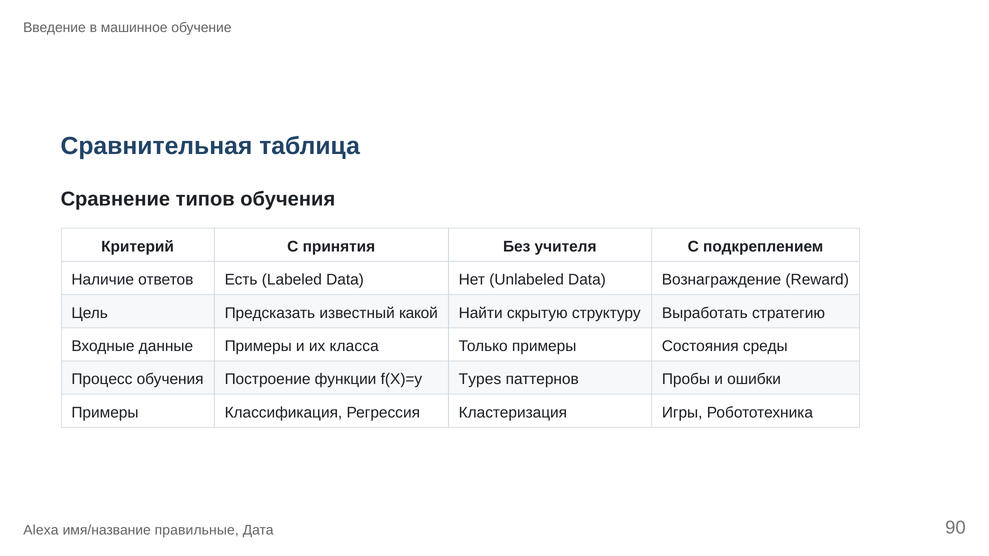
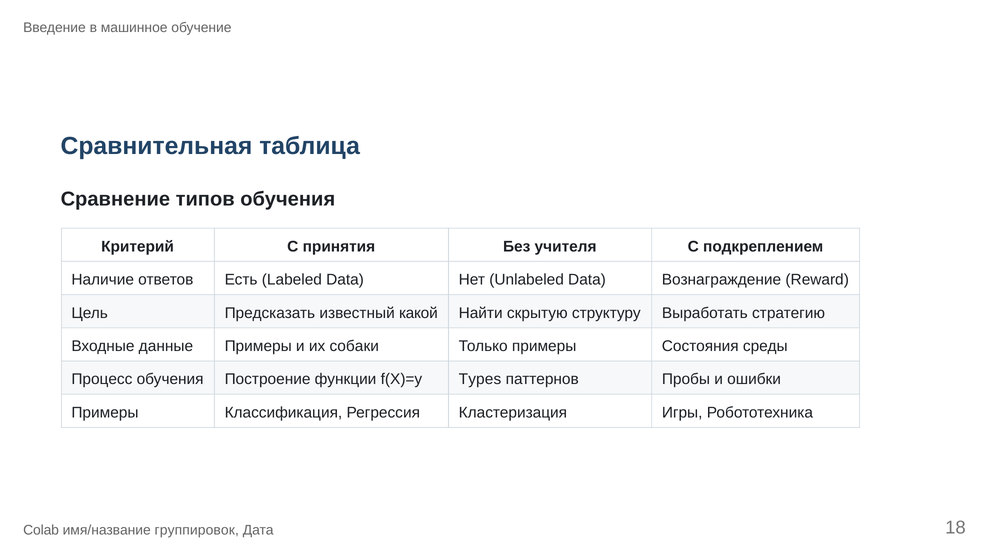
класса: класса -> собаки (354, 346)
Alexa: Alexa -> Colab (41, 531)
правильные: правильные -> группировок (197, 531)
90: 90 -> 18 (955, 528)
